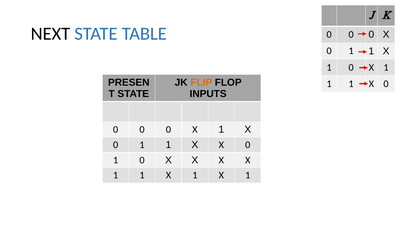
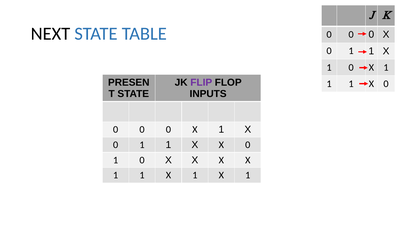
FLIP colour: orange -> purple (201, 83)
